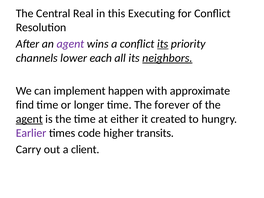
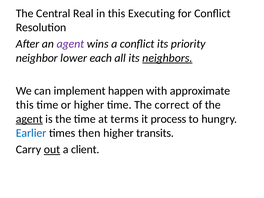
its underline: present -> none (163, 44)
channels: channels -> neighbor (37, 58)
find: find -> this (25, 105)
or longer: longer -> higher (89, 105)
forever: forever -> correct (172, 105)
either: either -> terms (125, 119)
created: created -> process (168, 119)
Earlier colour: purple -> blue (31, 133)
code: code -> then (89, 133)
out underline: none -> present (52, 150)
